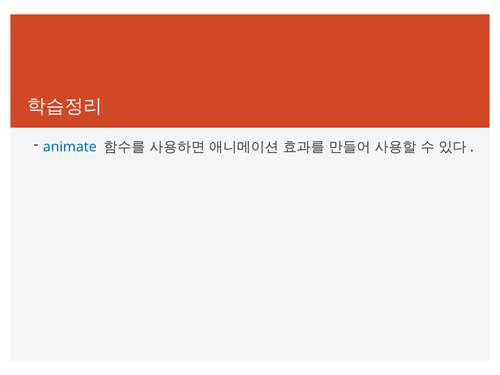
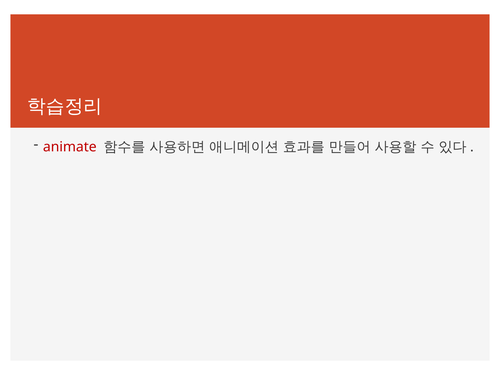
animate colour: blue -> red (70, 147)
